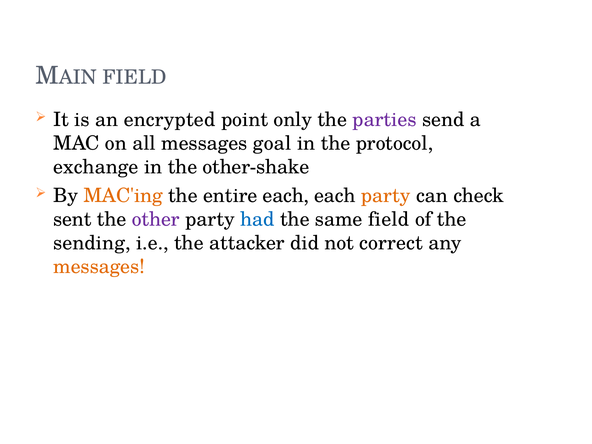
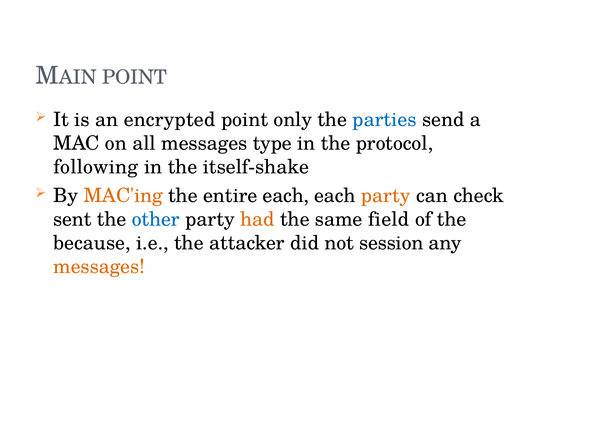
FIELD: FIELD -> POINT (135, 77)
parties colour: purple -> blue (384, 120)
goal: goal -> type (272, 143)
exchange: exchange -> following (96, 167)
other-shake: other-shake -> itself-shake (256, 167)
other colour: purple -> blue (156, 219)
had colour: blue -> orange (257, 219)
sending: sending -> because (92, 243)
correct: correct -> session (391, 243)
